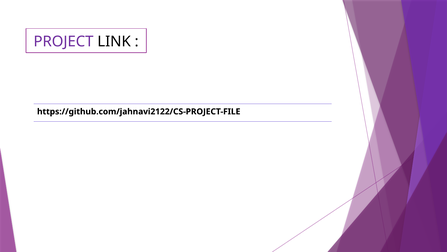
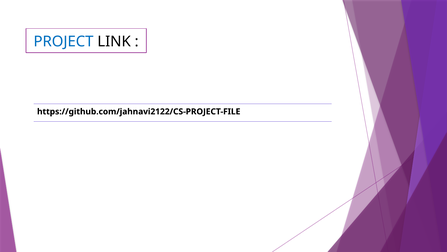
PROJECT colour: purple -> blue (64, 42)
